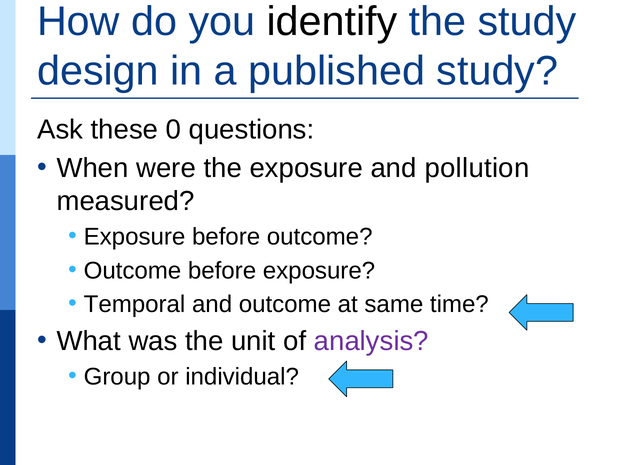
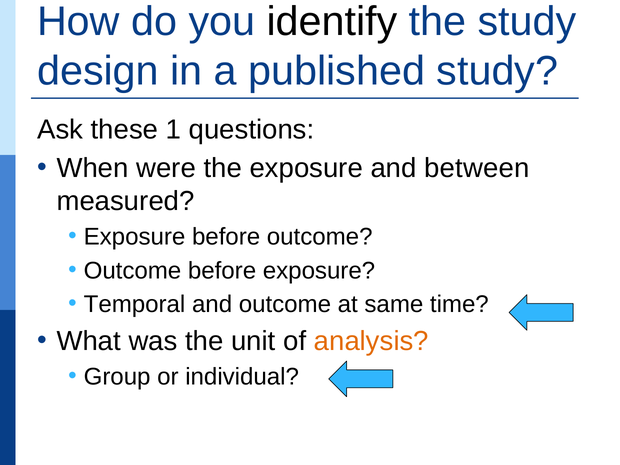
0: 0 -> 1 (173, 130)
pollution: pollution -> between (477, 168)
analysis colour: purple -> orange (371, 341)
